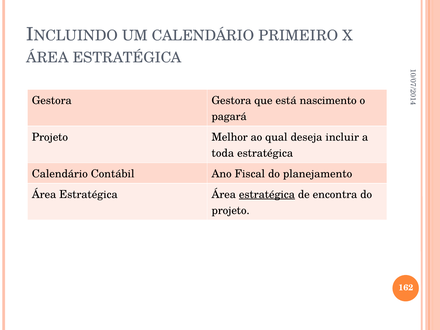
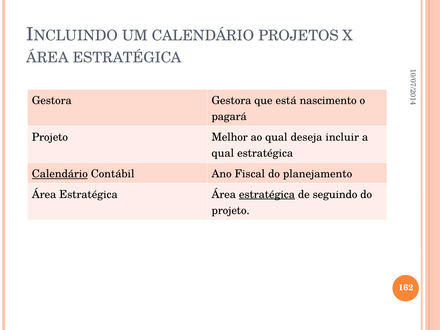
PRIMEIRO: PRIMEIRO -> PROJETOS (298, 36)
toda: toda -> qual (223, 153)
Calendário underline: none -> present (60, 174)
encontra: encontra -> seguindo (335, 194)
